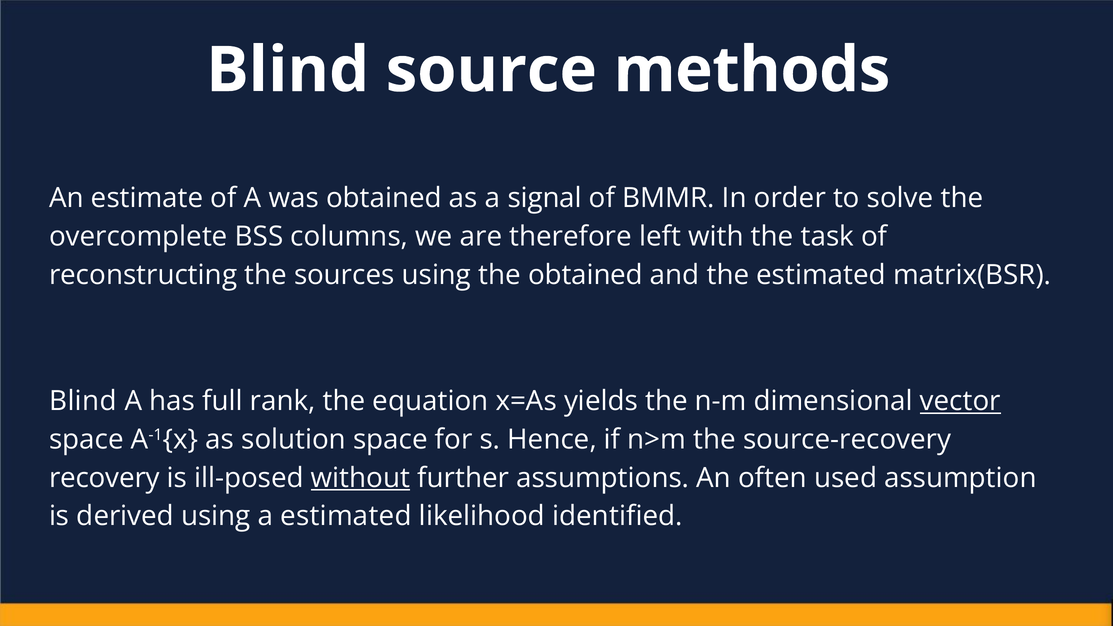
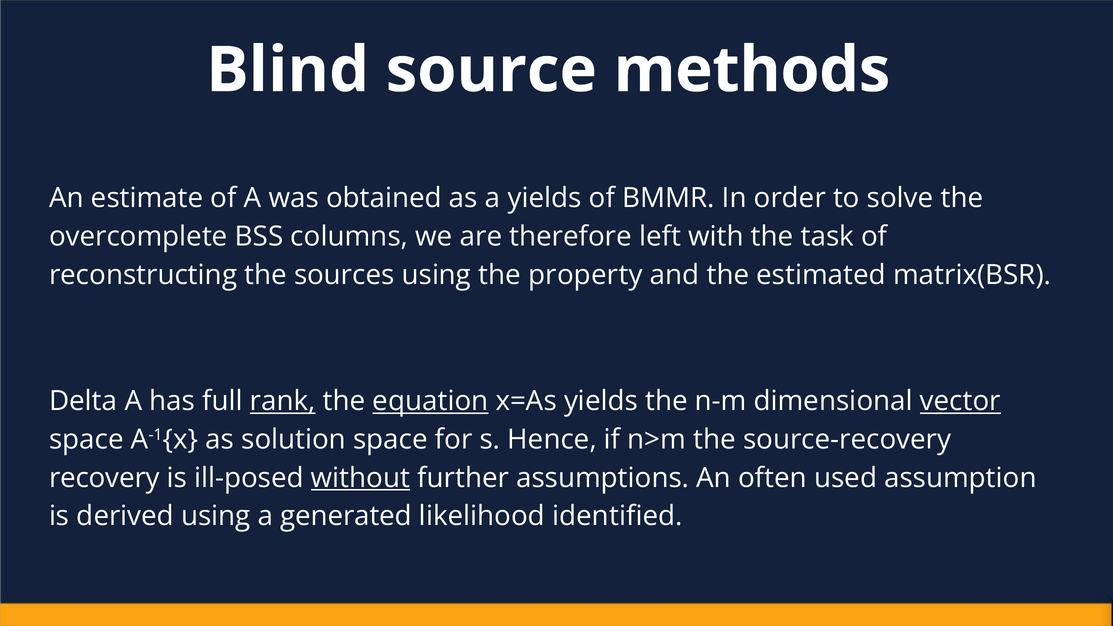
a signal: signal -> yields (545, 198)
the obtained: obtained -> property (585, 275)
Blind: Blind -> Delta (83, 401)
rank underline: none -> present (283, 401)
equation underline: none -> present (430, 401)
a estimated: estimated -> generated (346, 516)
